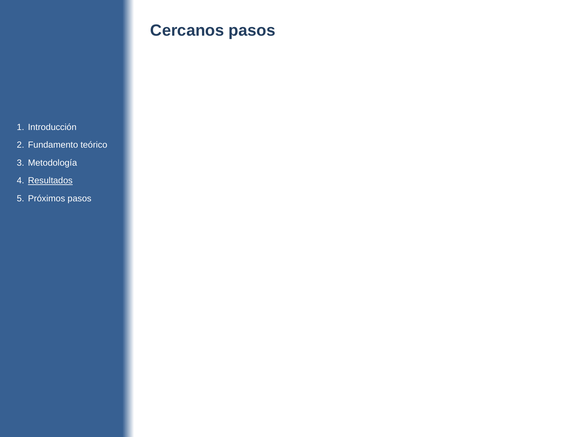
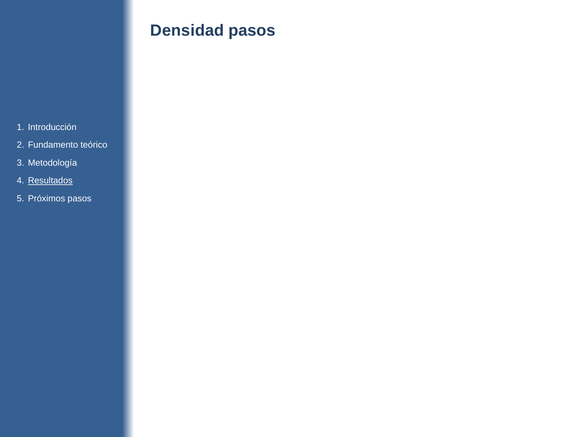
Cercanos: Cercanos -> Densidad (187, 30)
